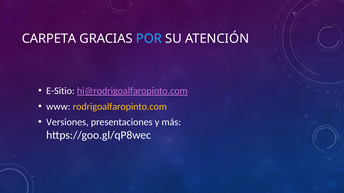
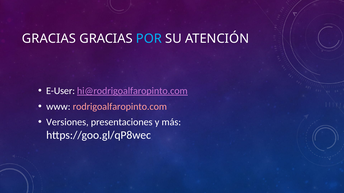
CARPETA: CARPETA -> GRACIAS (49, 39)
E-Sitio: E-Sitio -> E-User (61, 91)
rodrigoalfaropinto.com colour: yellow -> pink (120, 107)
